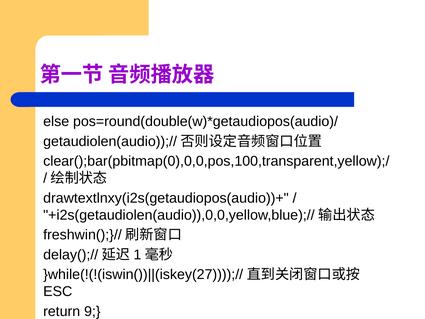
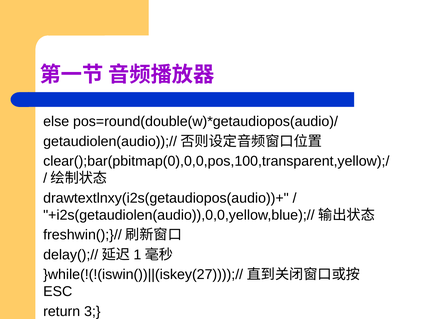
9: 9 -> 3 (92, 311)
